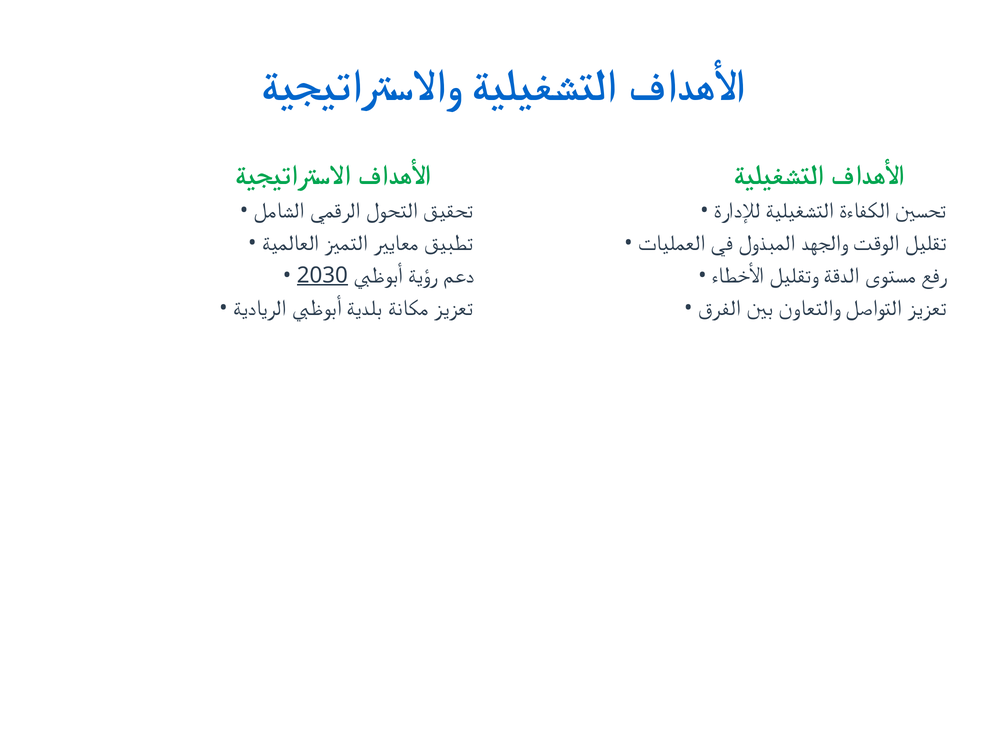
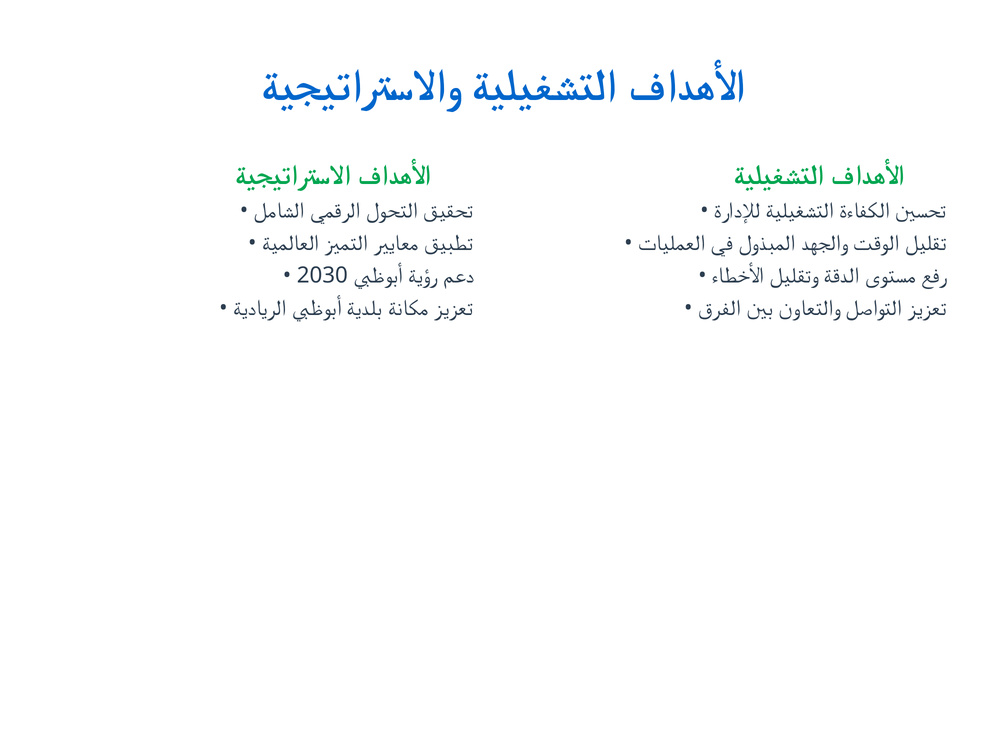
2030 underline: present -> none (322, 275)
